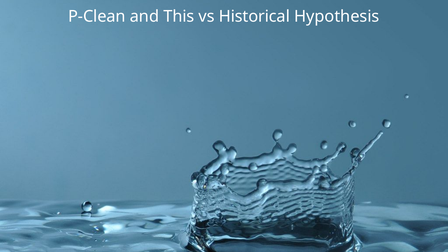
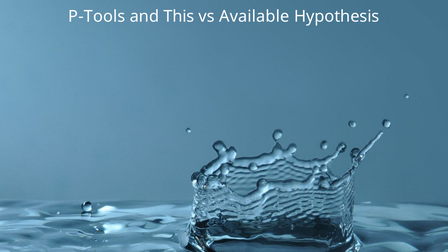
P-Clean: P-Clean -> P-Tools (97, 16)
Historical: Historical -> Available (254, 16)
